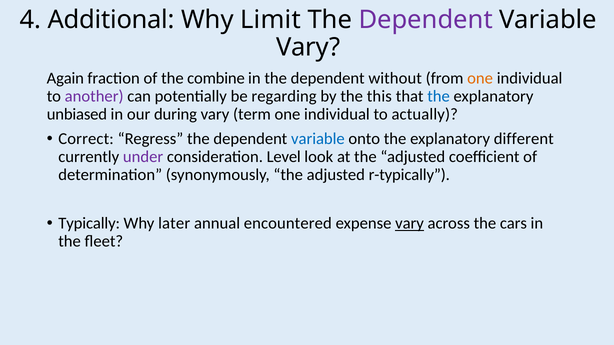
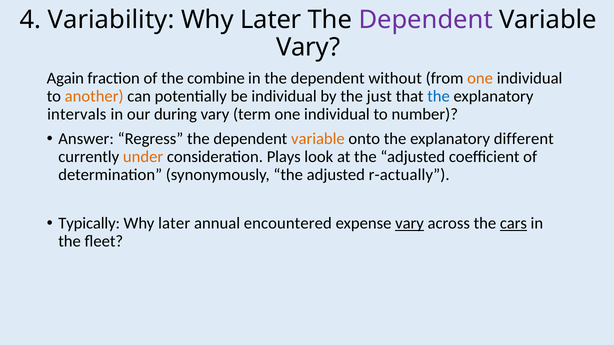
Additional: Additional -> Variability (111, 20)
Limit: Limit -> Later (271, 20)
another colour: purple -> orange (94, 96)
be regarding: regarding -> individual (284, 96)
this: this -> just (379, 96)
unbiased: unbiased -> intervals (77, 114)
actually: actually -> number (425, 114)
Correct: Correct -> Answer (86, 139)
variable colour: blue -> orange (318, 139)
under colour: purple -> orange (143, 157)
Level: Level -> Plays (284, 157)
r-typically: r-typically -> r-actually (409, 175)
cars underline: none -> present (513, 224)
